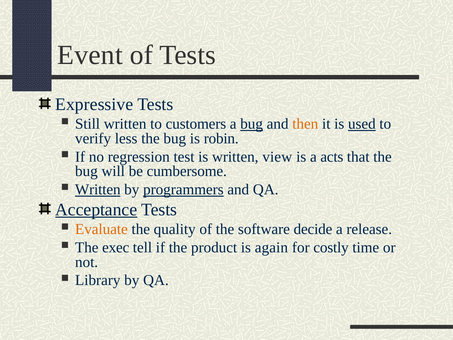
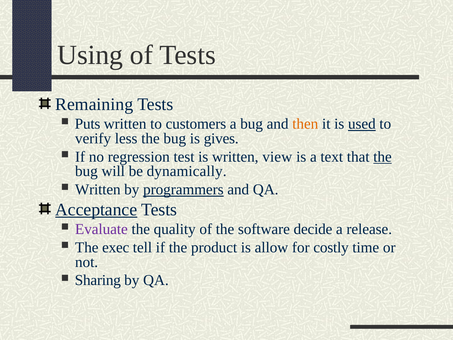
Event: Event -> Using (90, 55)
Expressive: Expressive -> Remaining (94, 104)
Still: Still -> Puts (88, 124)
bug underline: present -> none (252, 124)
robin: robin -> gives (221, 138)
acts: acts -> text (332, 157)
the underline: none -> present (383, 157)
cumbersome: cumbersome -> dynamically (187, 171)
Written underline: present -> none (98, 189)
Evaluate colour: orange -> purple (101, 229)
again: again -> allow (271, 247)
Library: Library -> Sharing (98, 280)
